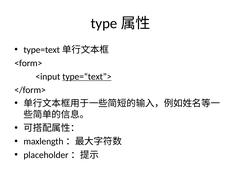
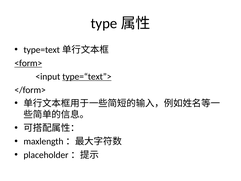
<form> underline: none -> present (28, 63)
